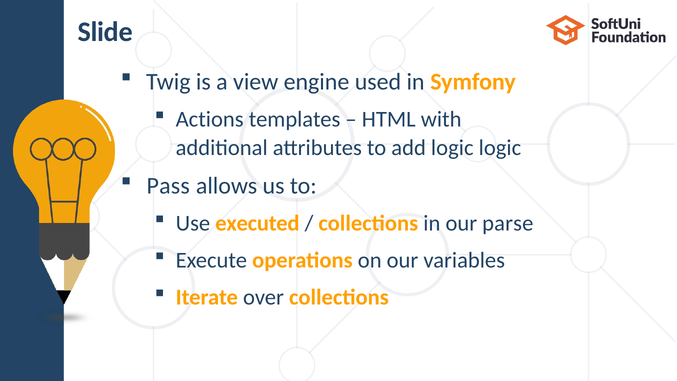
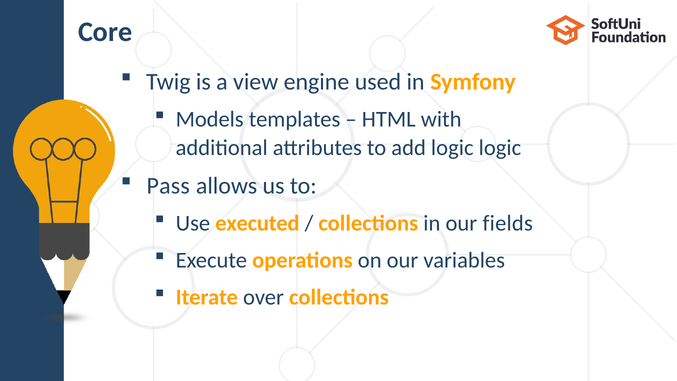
Slide: Slide -> Core (105, 32)
Actions: Actions -> Models (210, 119)
parse: parse -> fields (508, 223)
